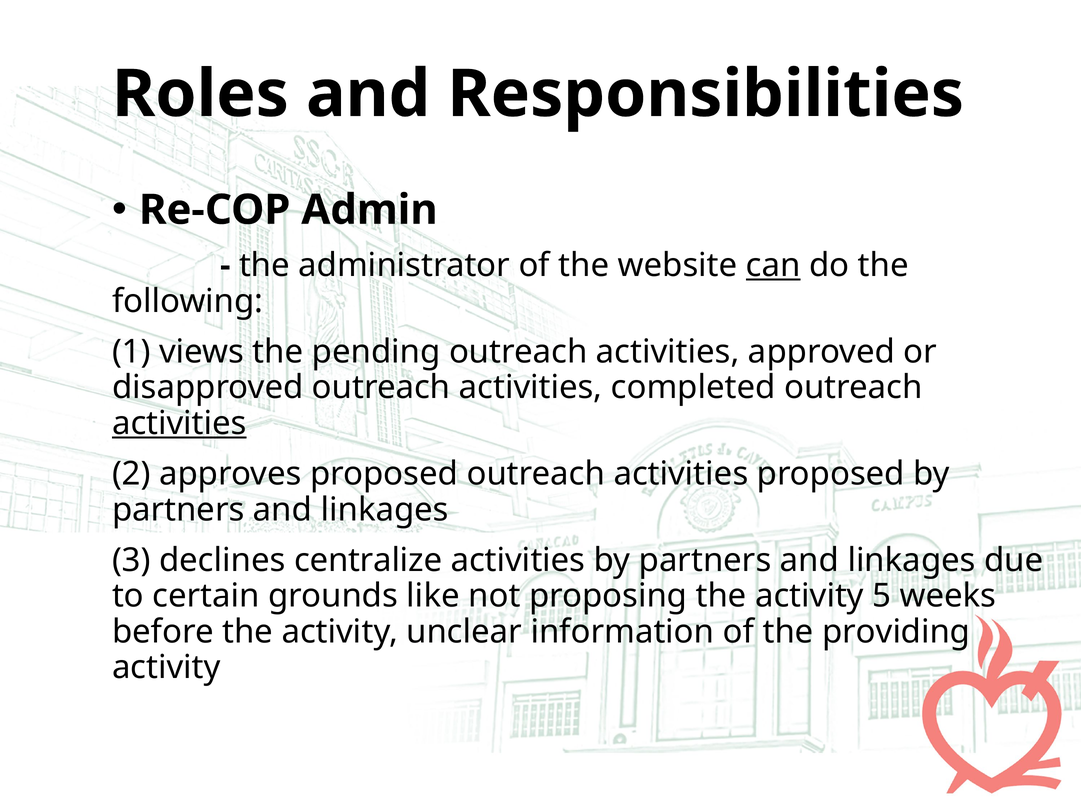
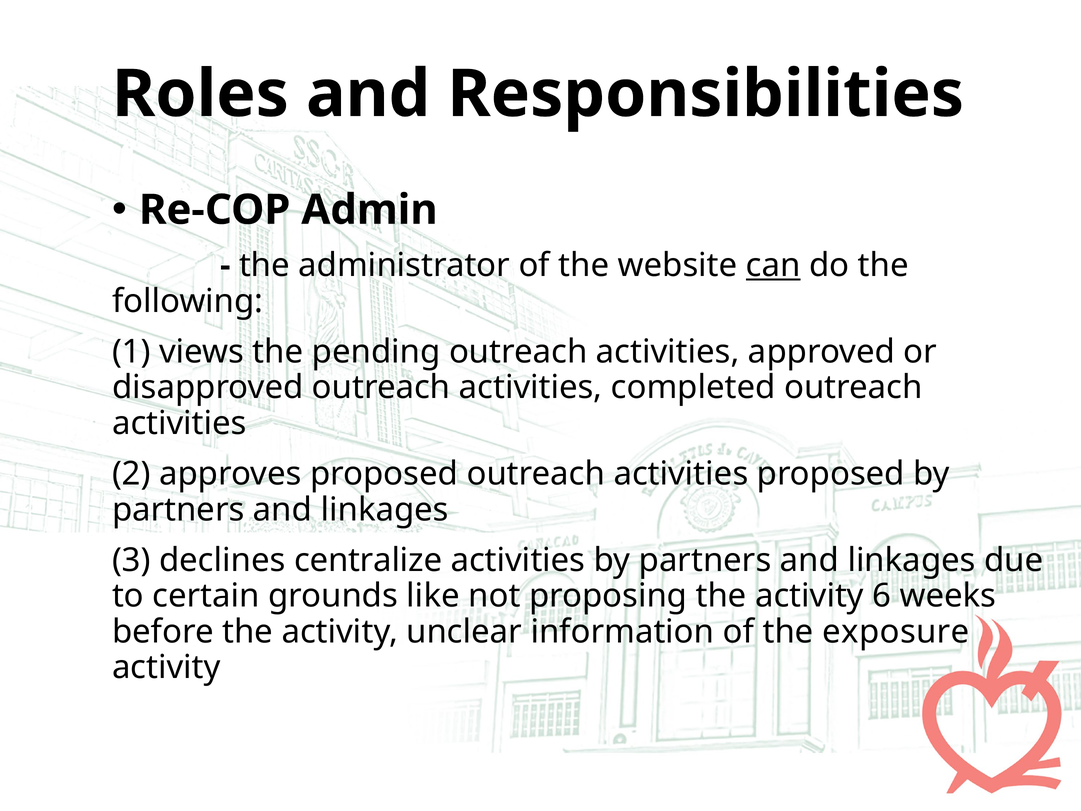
activities underline: present -> none (179, 423)
5: 5 -> 6 (882, 596)
providing: providing -> exposure (896, 631)
